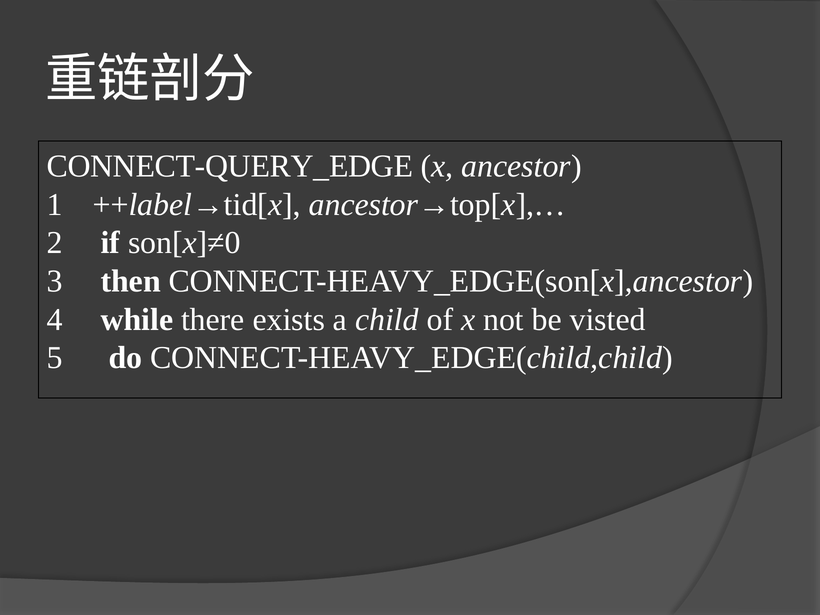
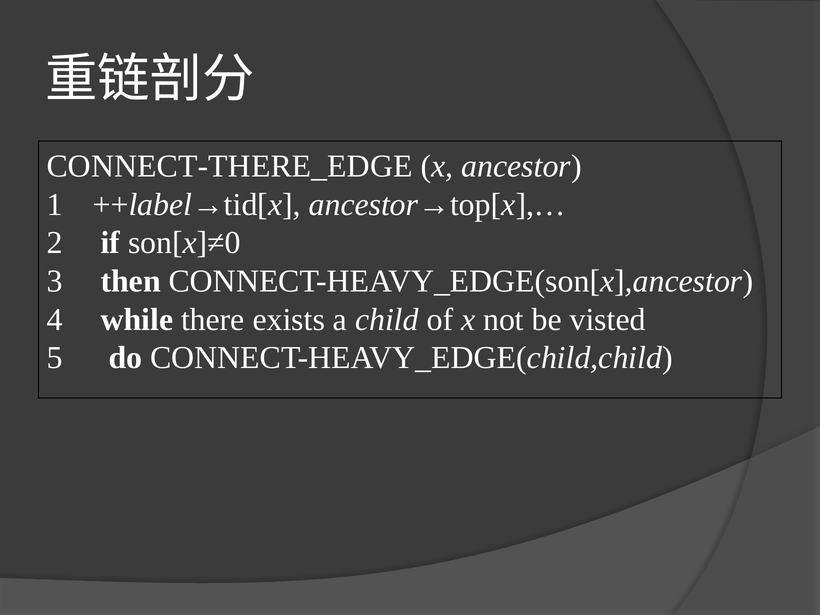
CONNECT-QUERY_EDGE: CONNECT-QUERY_EDGE -> CONNECT-THERE_EDGE (230, 166)
